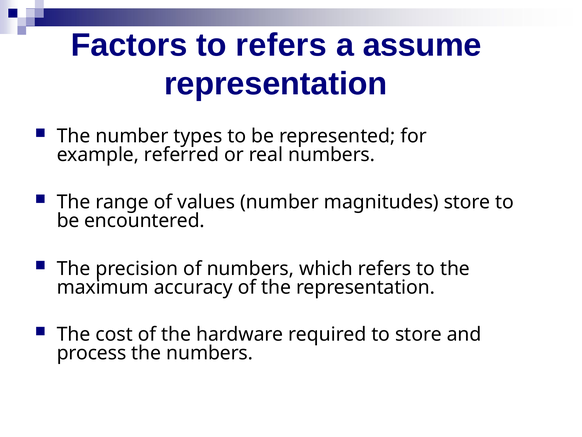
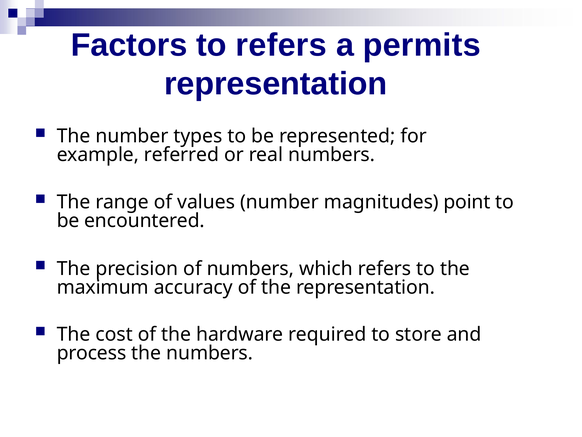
assume: assume -> permits (422, 45)
magnitudes store: store -> point (467, 202)
